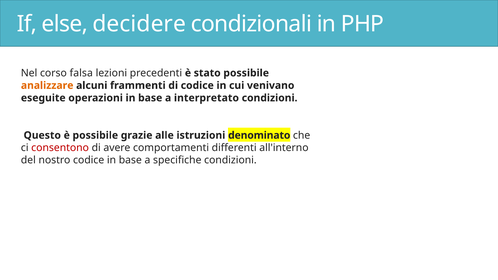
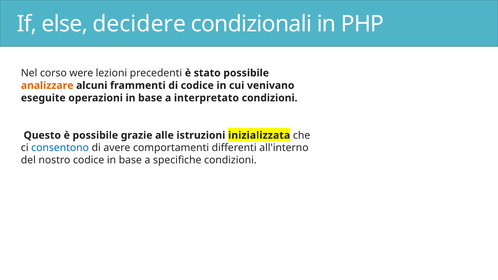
falsa: falsa -> were (81, 73)
denominato: denominato -> inizializzata (259, 135)
consentono colour: red -> blue (60, 148)
